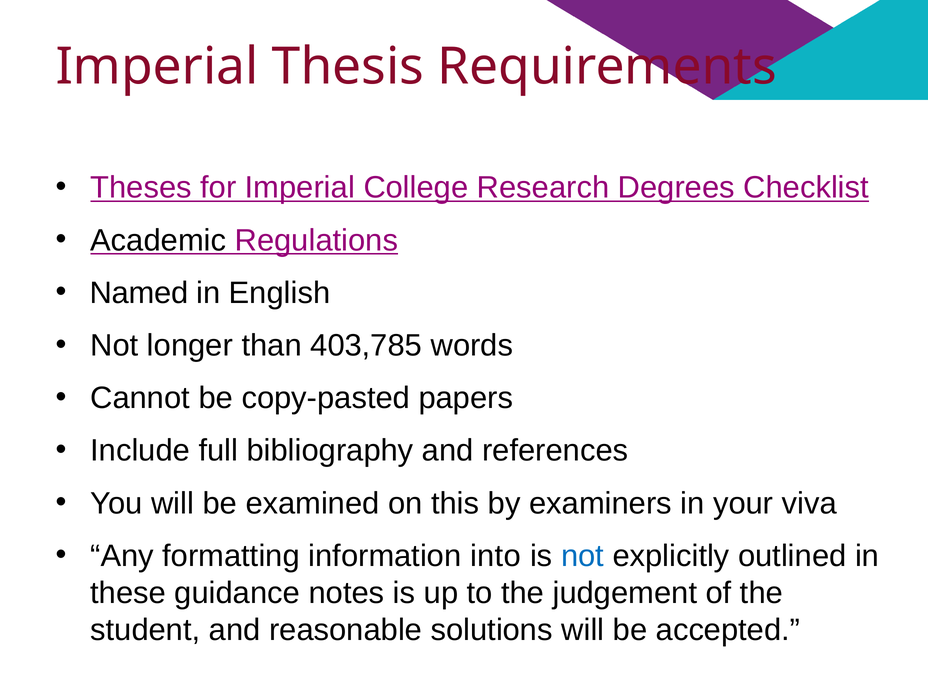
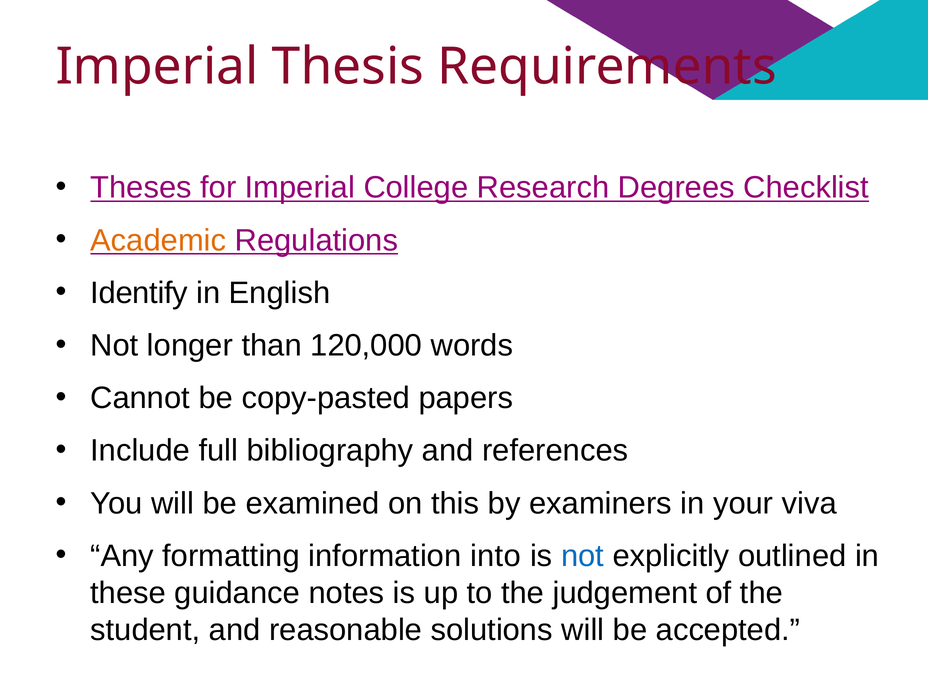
Academic colour: black -> orange (158, 240)
Named: Named -> Identify (139, 293)
403,785: 403,785 -> 120,000 (366, 346)
